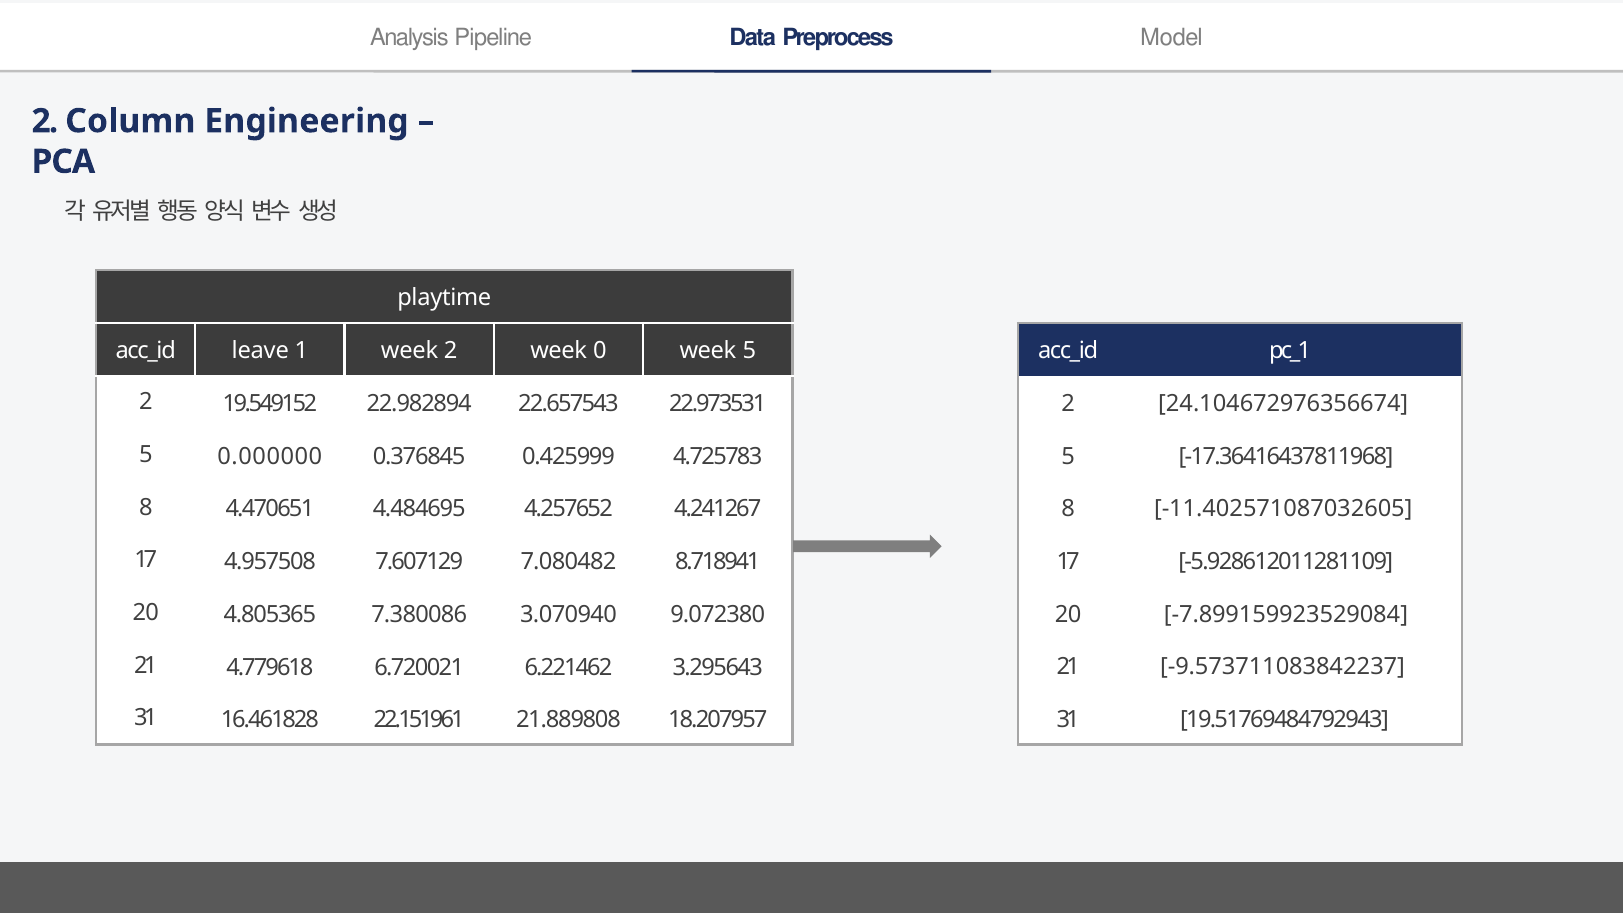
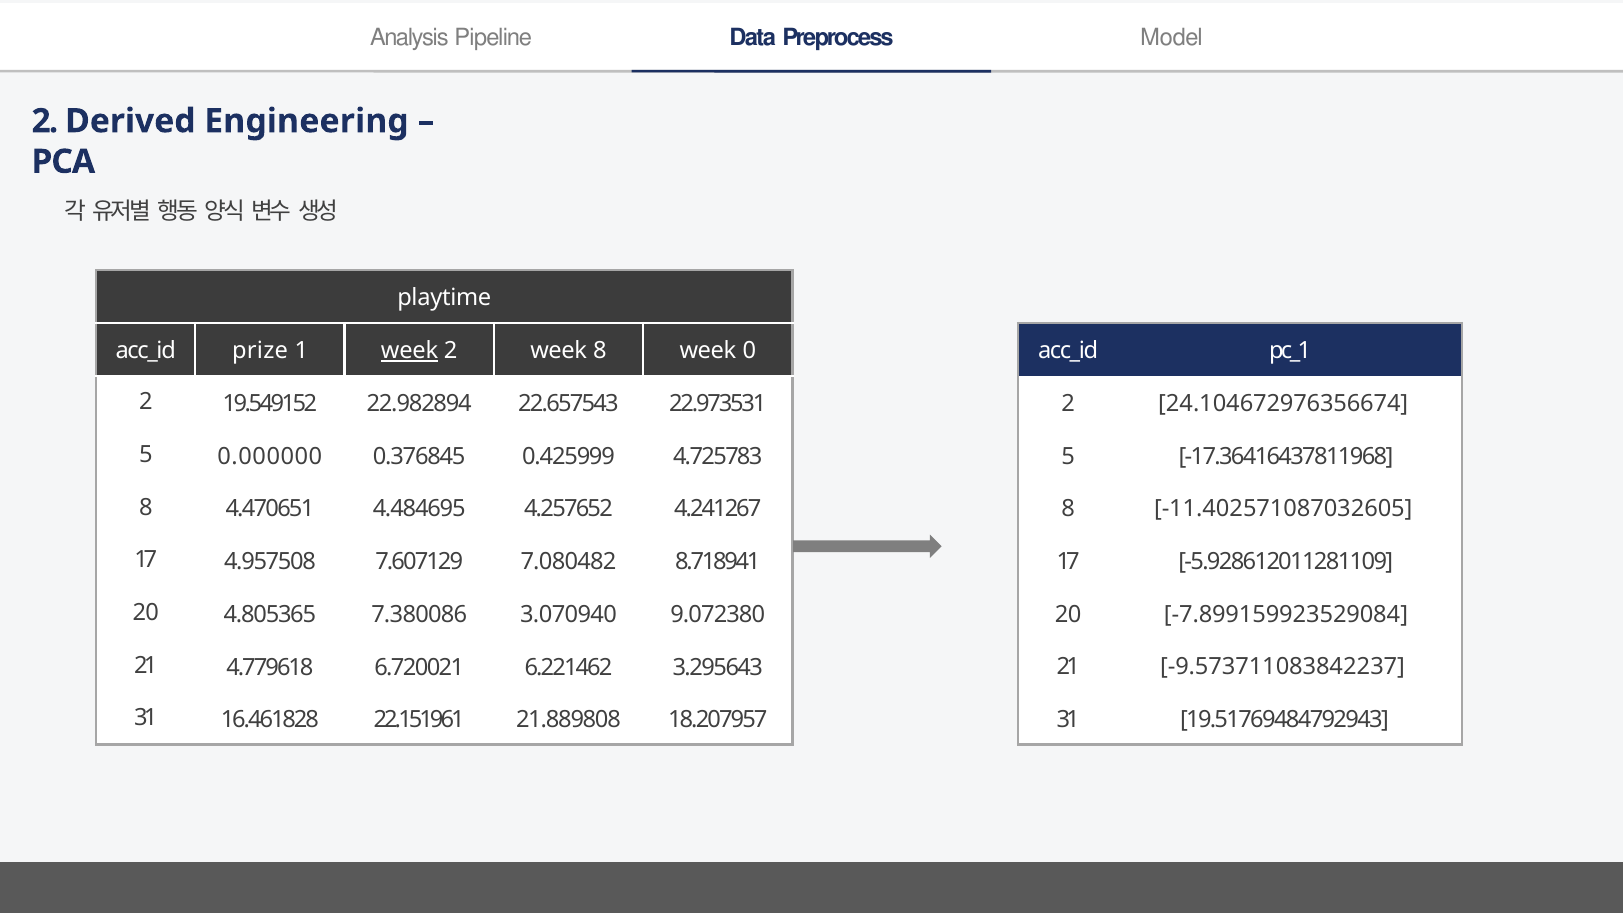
Column: Column -> Derived (130, 121)
leave: leave -> prize (260, 351)
week underline: none -> present (410, 351)
week 0: 0 -> 8 (600, 351)
week 5: 5 -> 0 (749, 351)
